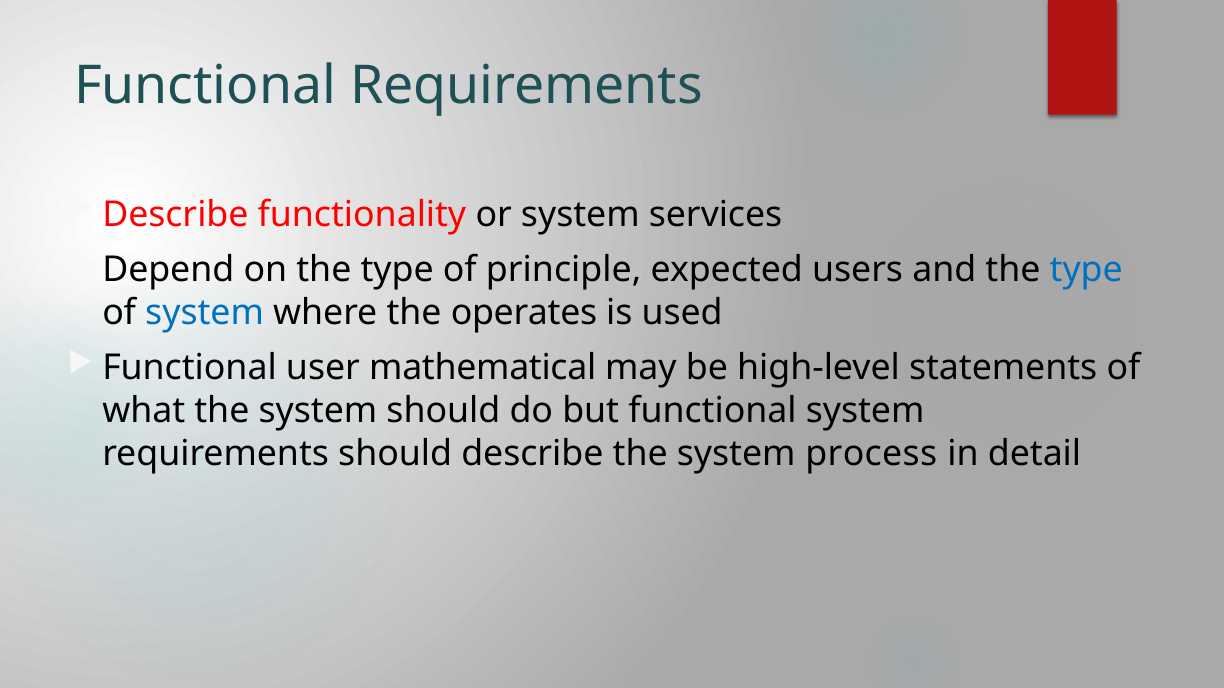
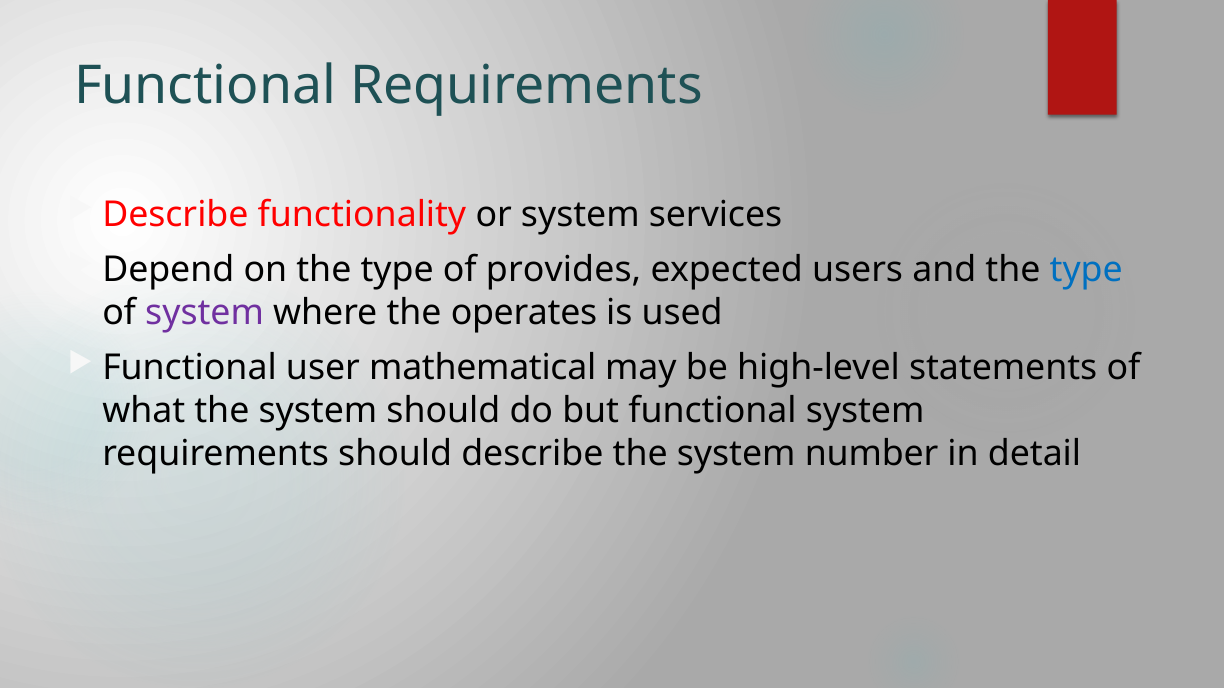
principle: principle -> provides (564, 270)
system colour: blue -> purple (205, 313)
process: process -> number (872, 454)
